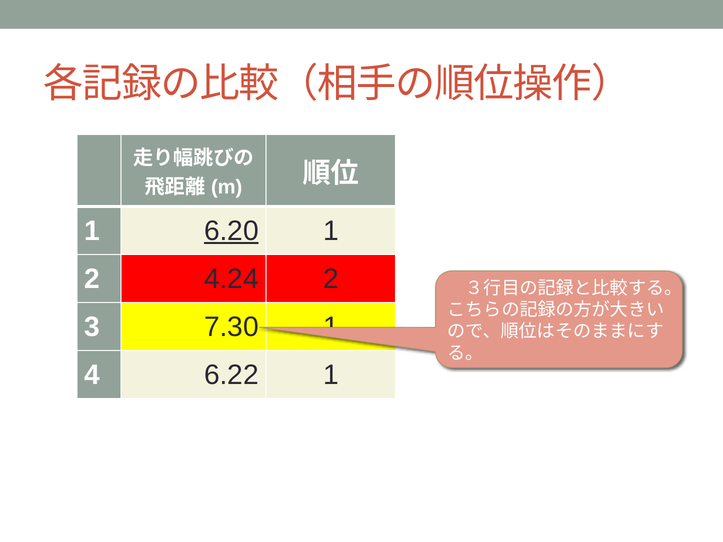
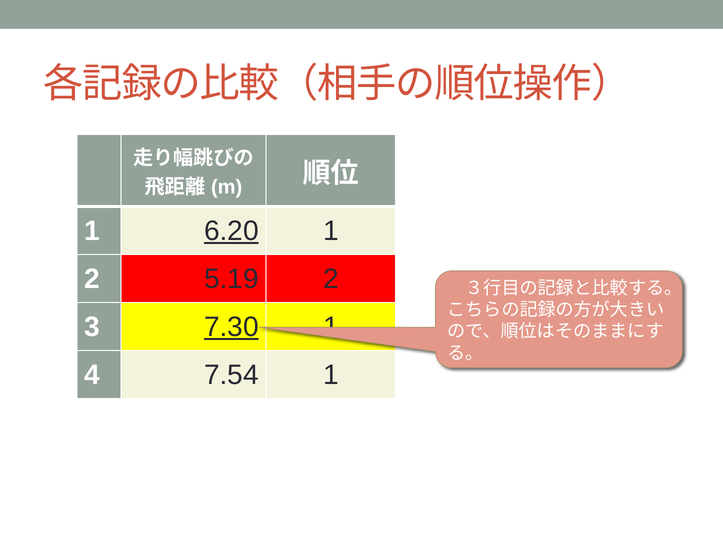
4.24: 4.24 -> 5.19 (231, 279)
7.30 underline: none -> present (231, 327)
6.22: 6.22 -> 7.54 (231, 375)
